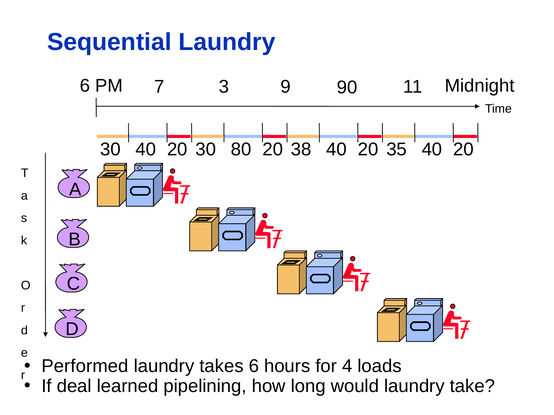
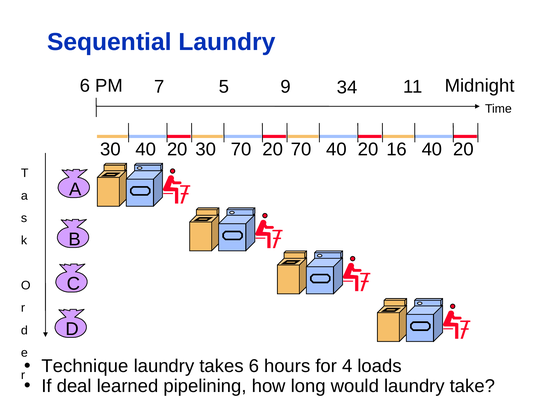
3: 3 -> 5 (224, 87)
90: 90 -> 34 (347, 87)
30 80: 80 -> 70 (241, 150)
20 38: 38 -> 70 (301, 150)
35: 35 -> 16 (397, 150)
Performed: Performed -> Technique (85, 367)
